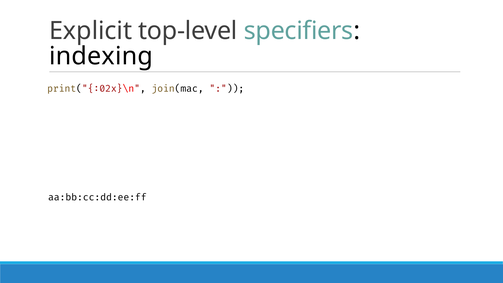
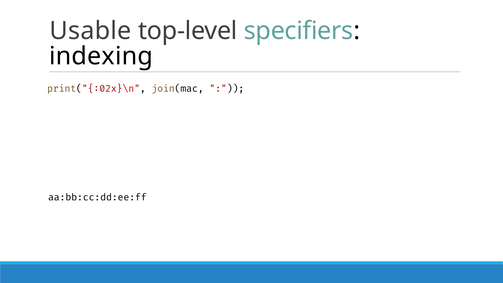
Explicit: Explicit -> Usable (90, 31)
